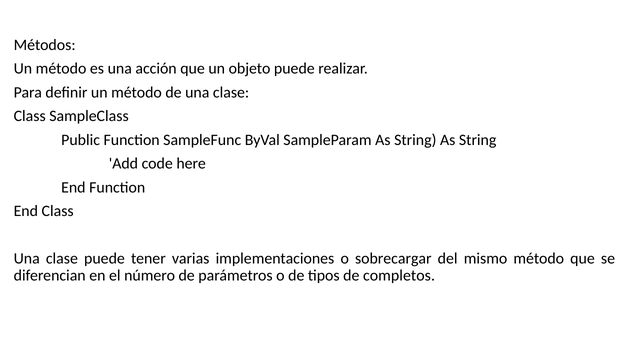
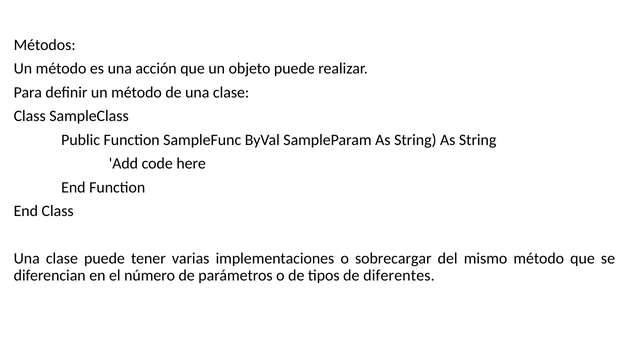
completos: completos -> diferentes (399, 275)
